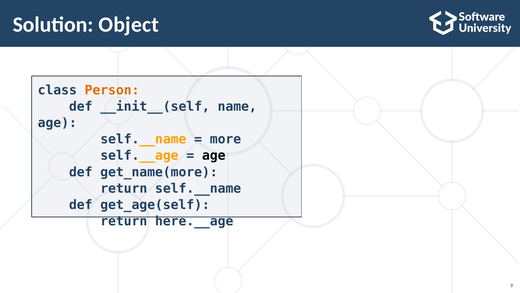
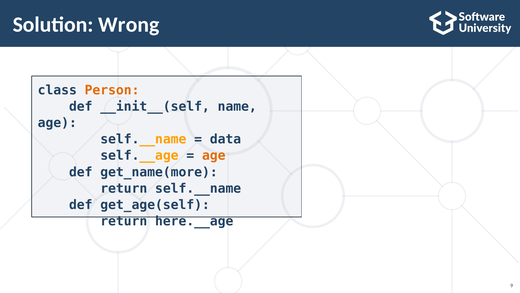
Object: Object -> Wrong (129, 25)
more: more -> data (225, 139)
age colour: black -> orange (214, 155)
